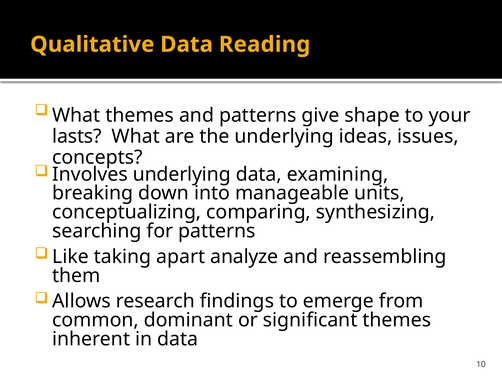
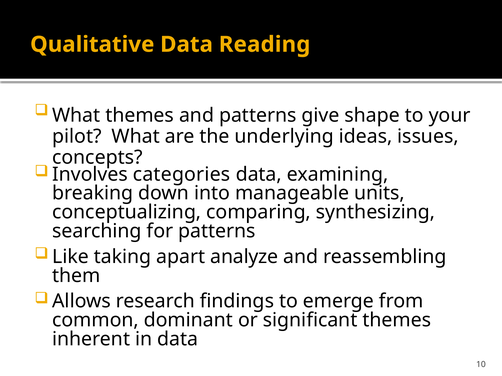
lasts: lasts -> pilot (77, 137)
Involves underlying: underlying -> categories (182, 174)
